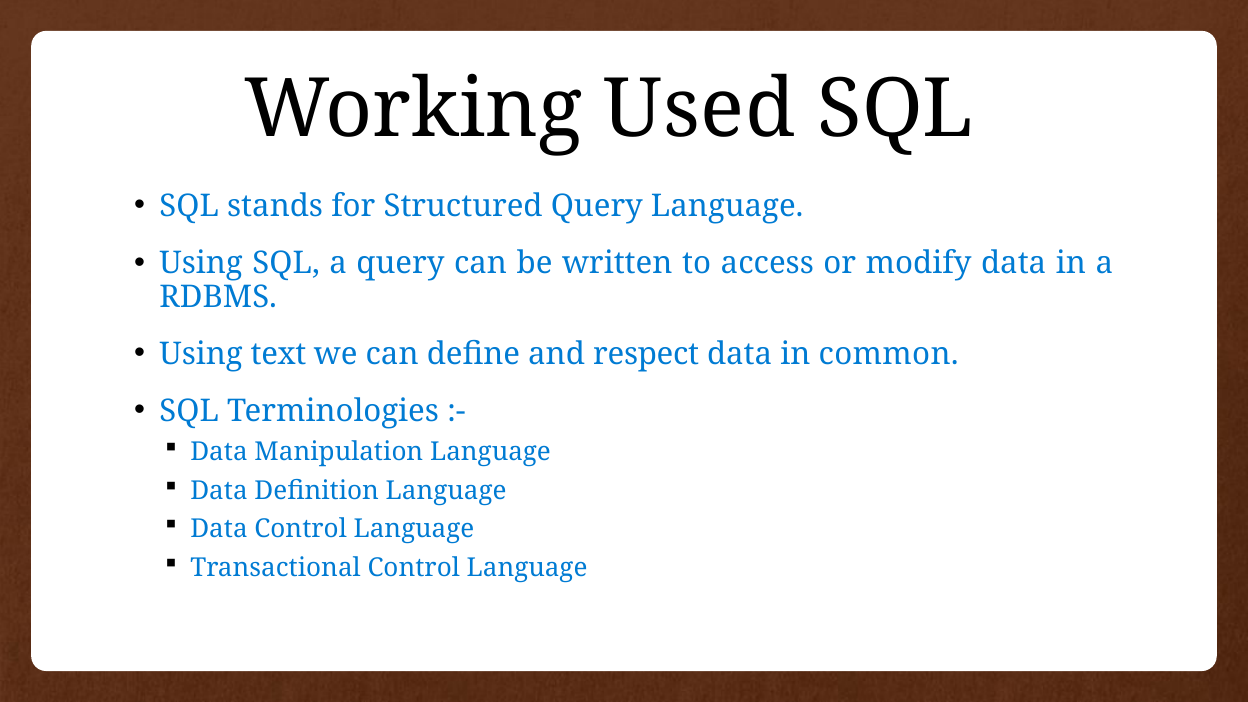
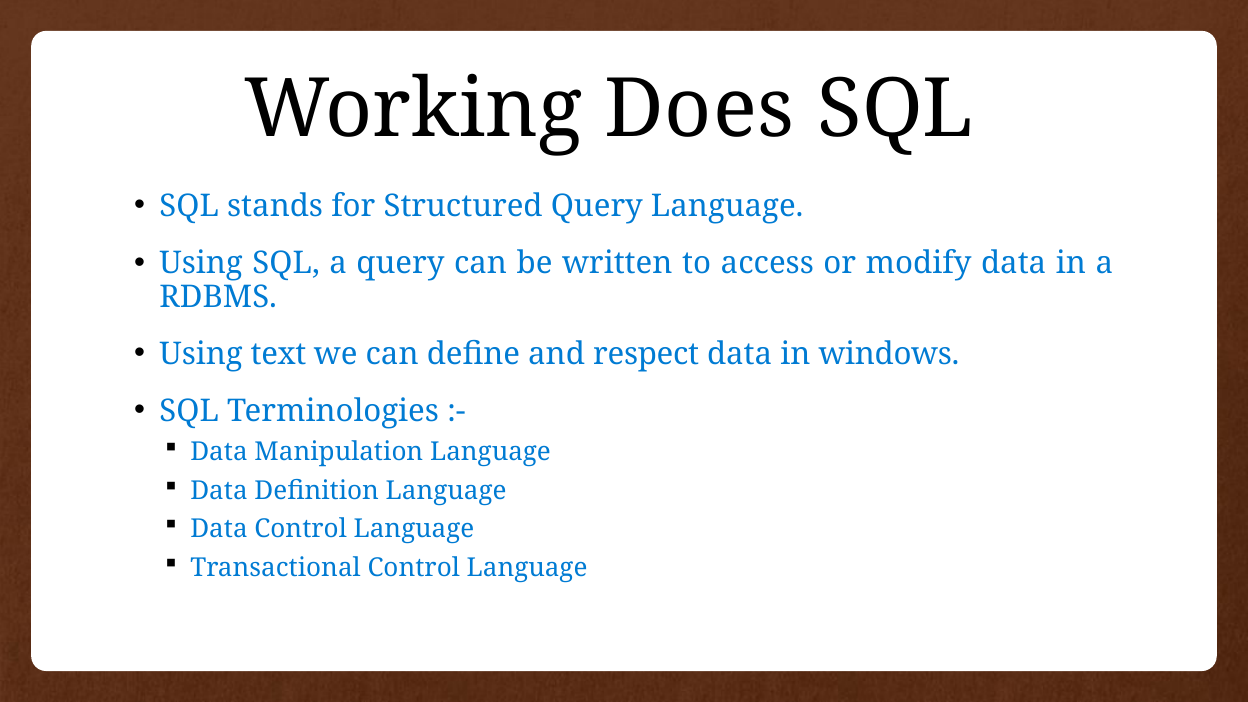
Used: Used -> Does (700, 109)
common: common -> windows (889, 354)
